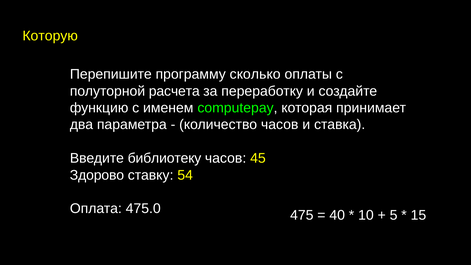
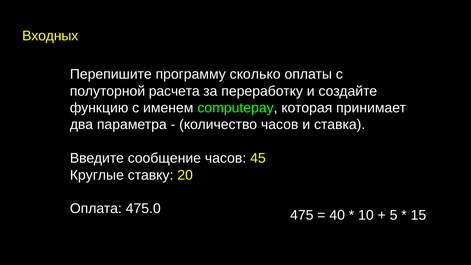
Которую: Которую -> Входных (50, 36)
библиотеку: библиотеку -> сообщение (164, 158)
Здорово: Здорово -> Круглые (97, 175)
54: 54 -> 20 (185, 175)
